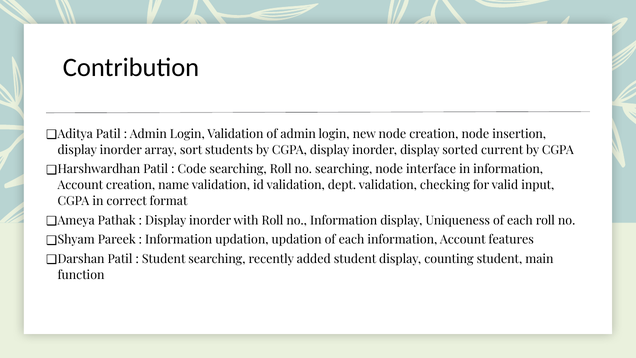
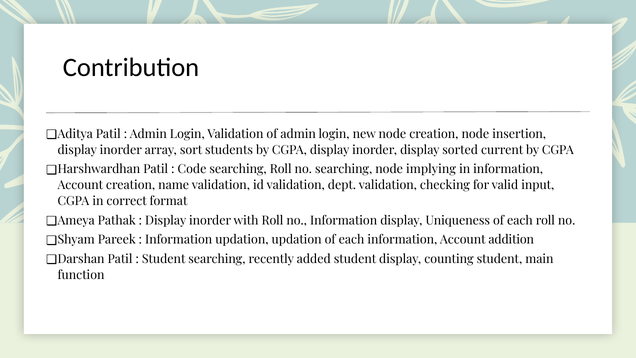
interface: interface -> implying (431, 169)
features: features -> addition (511, 240)
